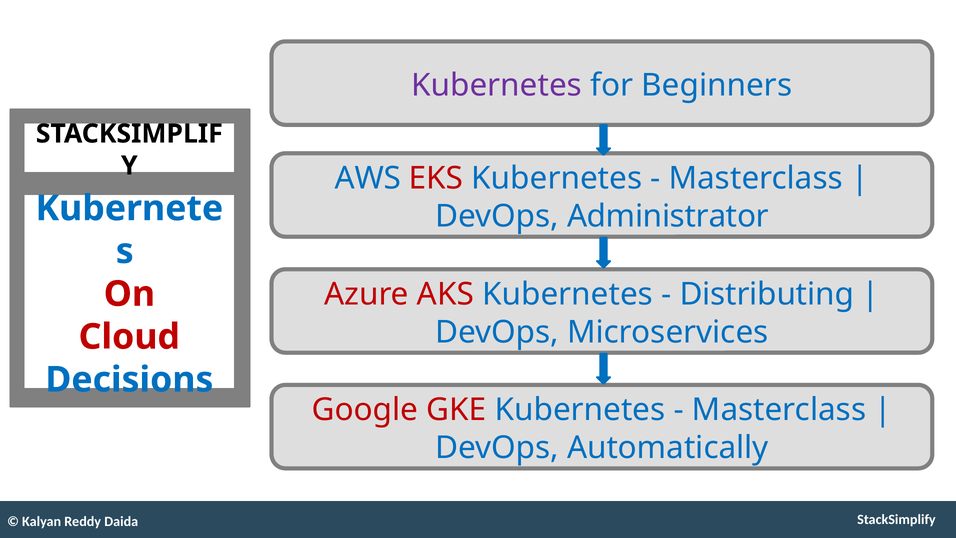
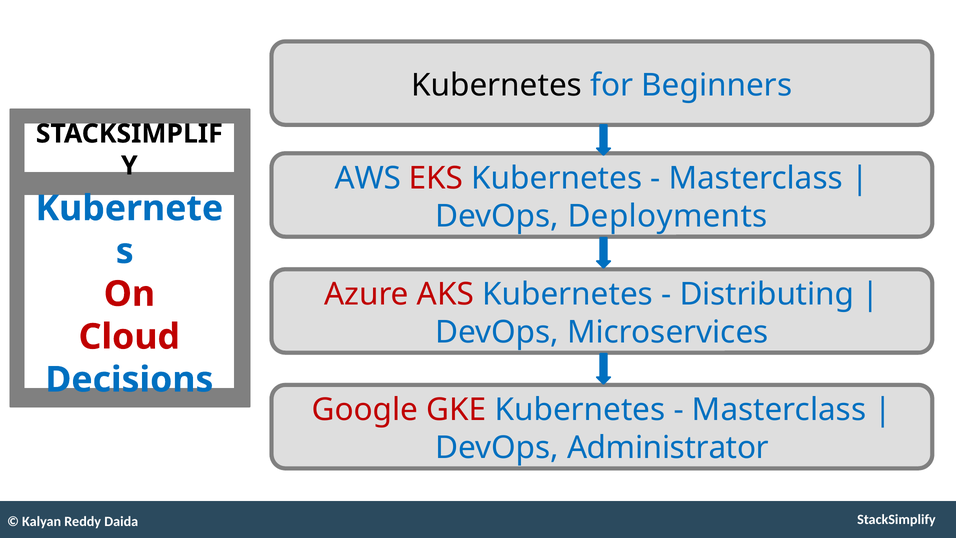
Kubernetes colour: purple -> black (497, 85)
Administrator: Administrator -> Deployments (668, 216)
Automatically: Automatically -> Administrator (668, 448)
